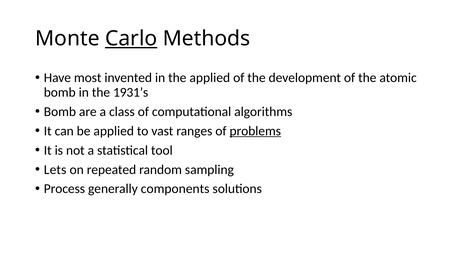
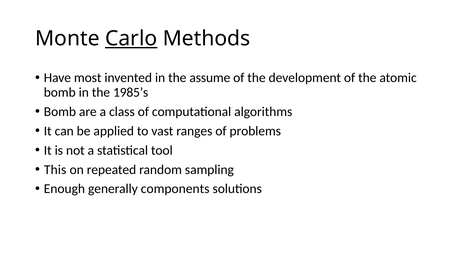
the applied: applied -> assume (210, 78)
1931’s: 1931’s -> 1985’s (131, 92)
problems underline: present -> none (255, 131)
Lets: Lets -> This (55, 170)
Process: Process -> Enough (64, 189)
